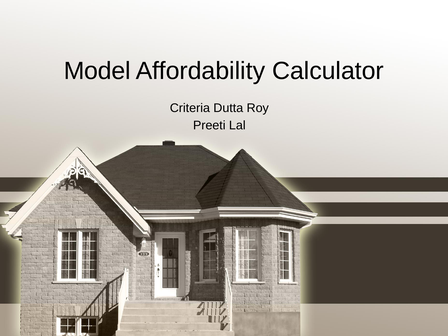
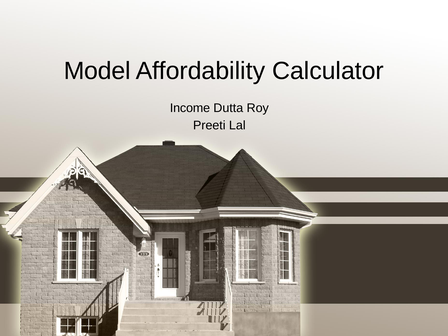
Criteria: Criteria -> Income (190, 108)
